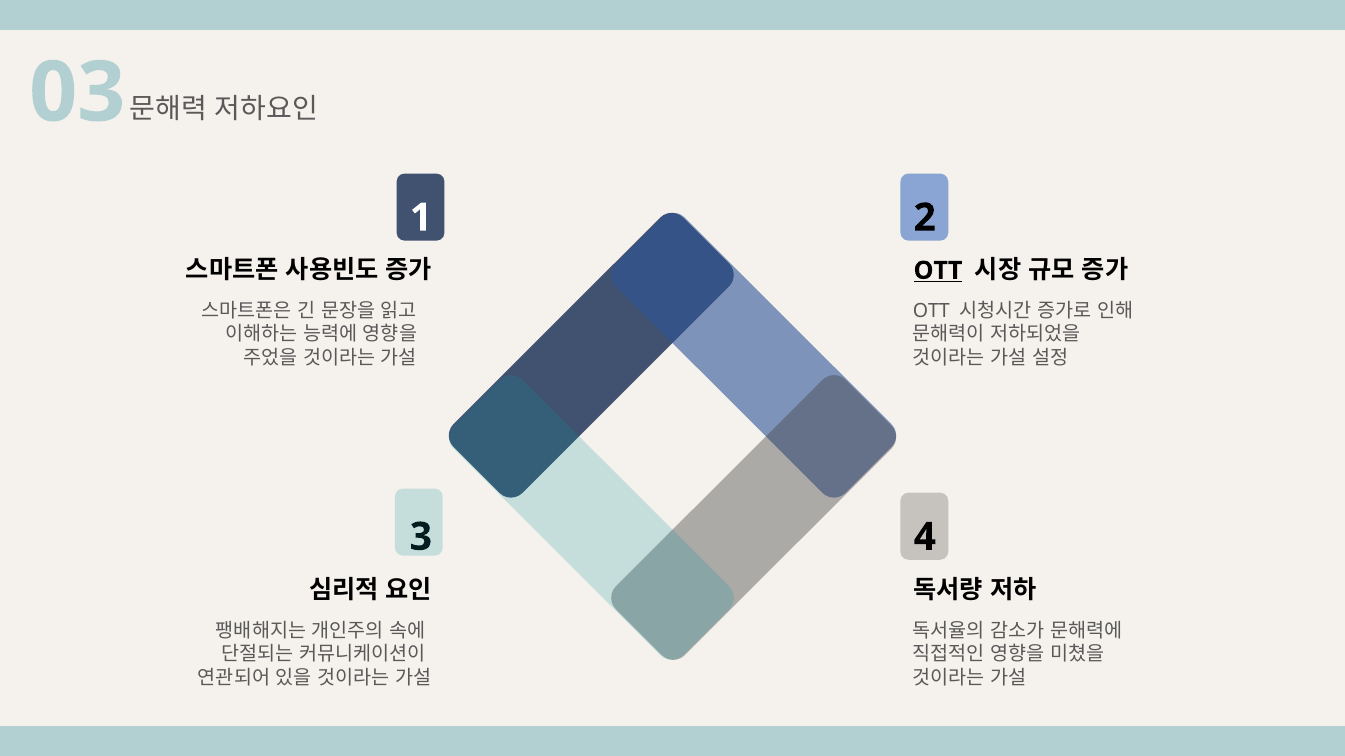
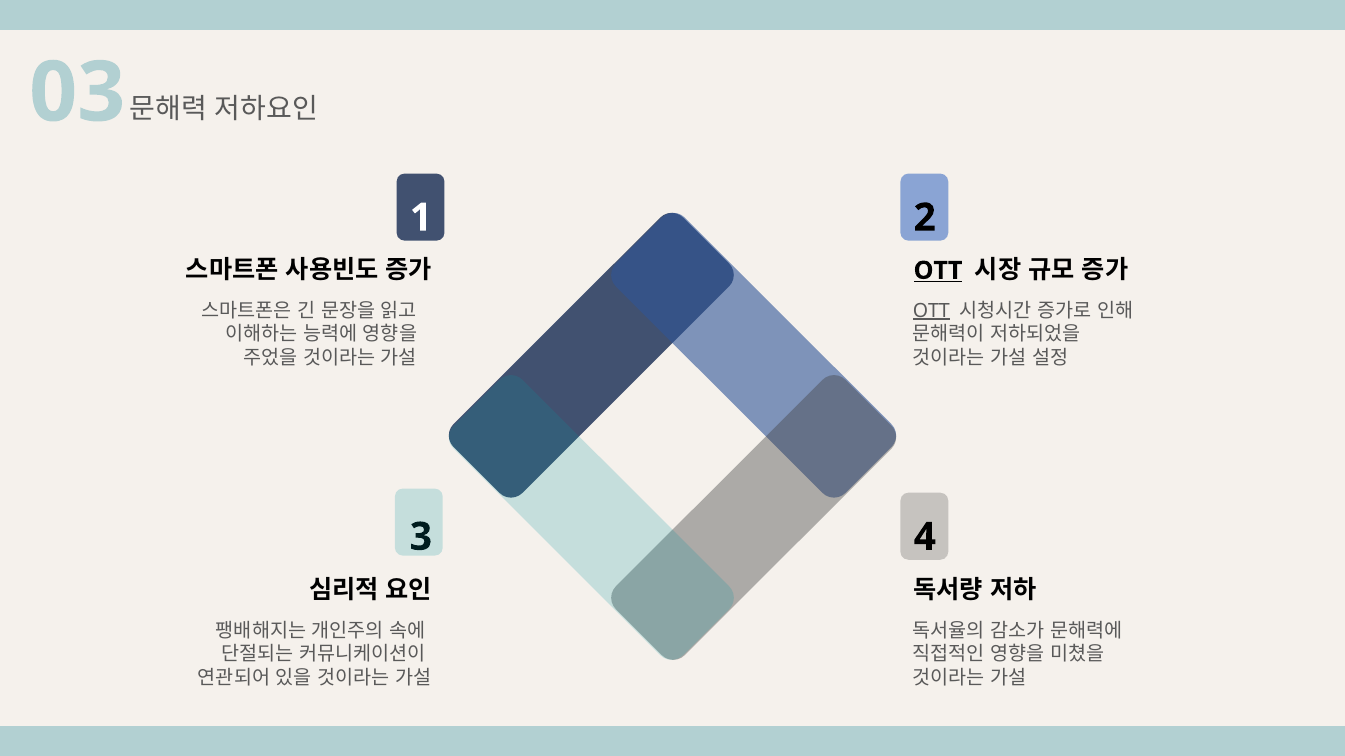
OTT underline: none -> present (931, 311)
